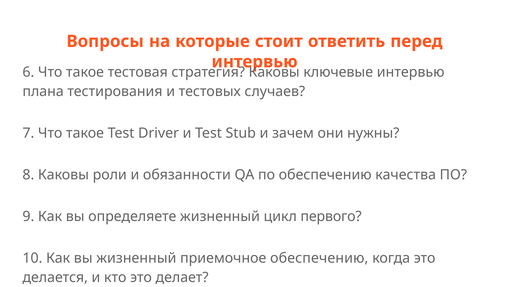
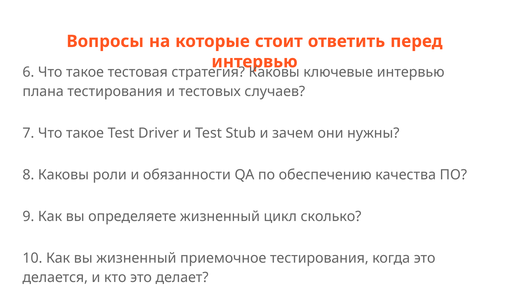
первого: первого -> сколько (331, 216)
приемочное обеспечению: обеспечению -> тестирования (319, 257)
